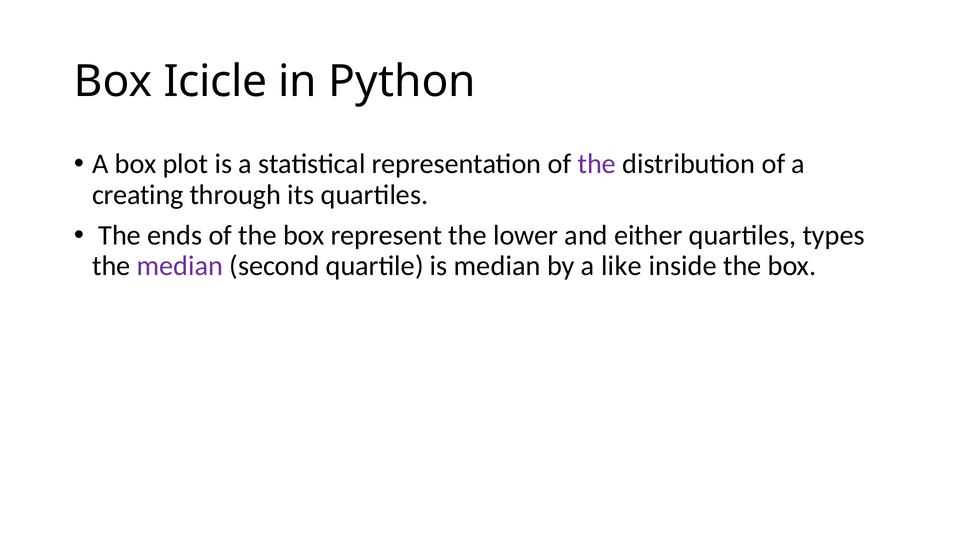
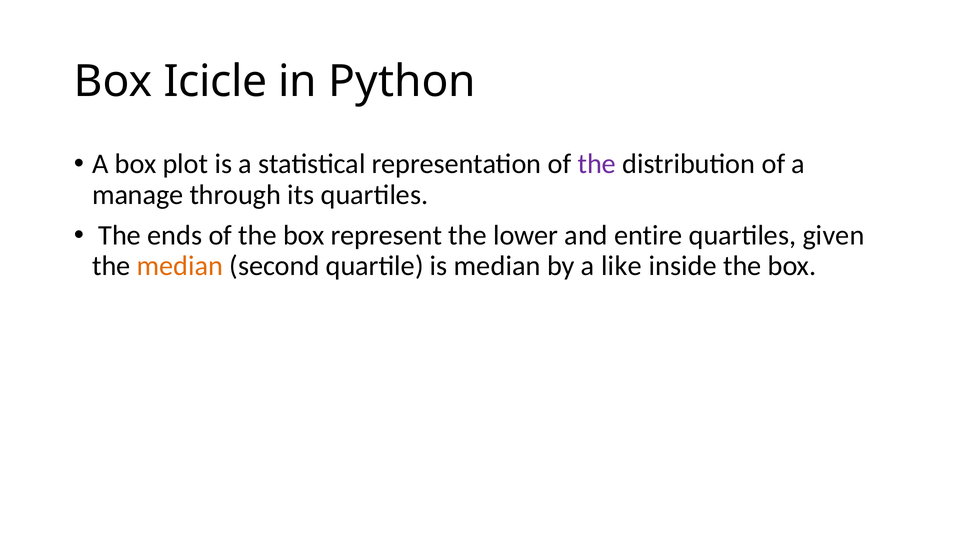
creating: creating -> manage (138, 195)
either: either -> entire (648, 235)
types: types -> given (833, 235)
median colour: purple -> orange (180, 266)
